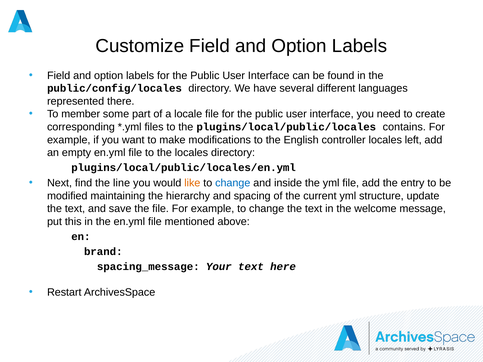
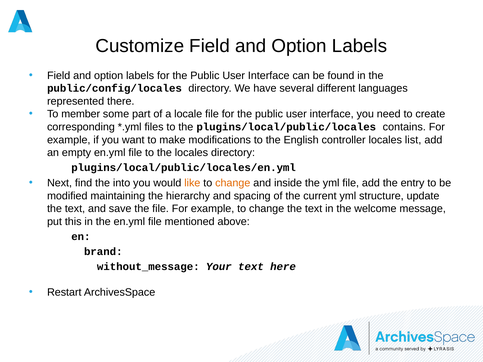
left: left -> list (413, 140)
line: line -> into (122, 183)
change colour: blue -> orange (233, 183)
spacing_message: spacing_message -> without_message (148, 267)
